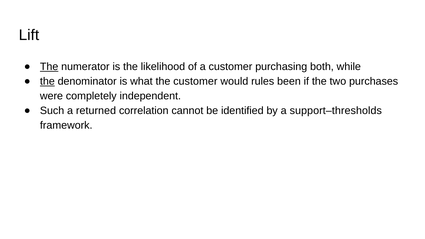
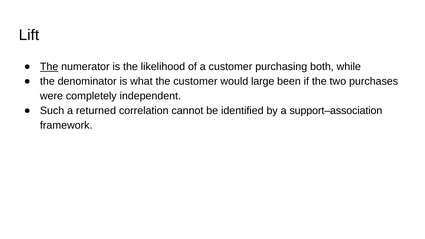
the underline: present -> none (47, 81)
rules: rules -> large (263, 81)
support–thresholds: support–thresholds -> support–association (336, 111)
